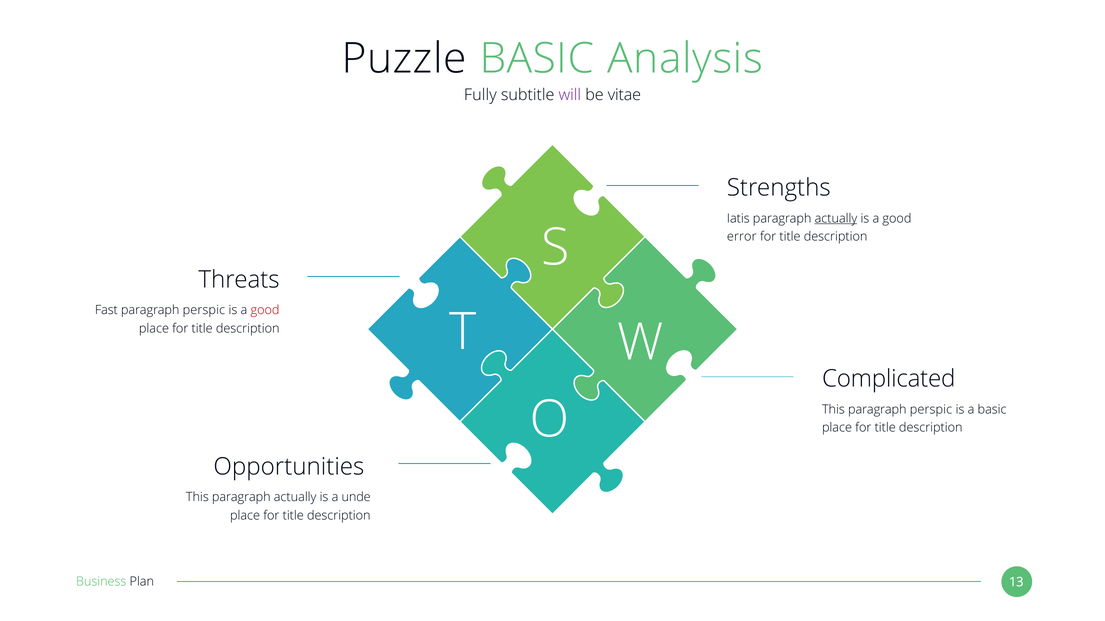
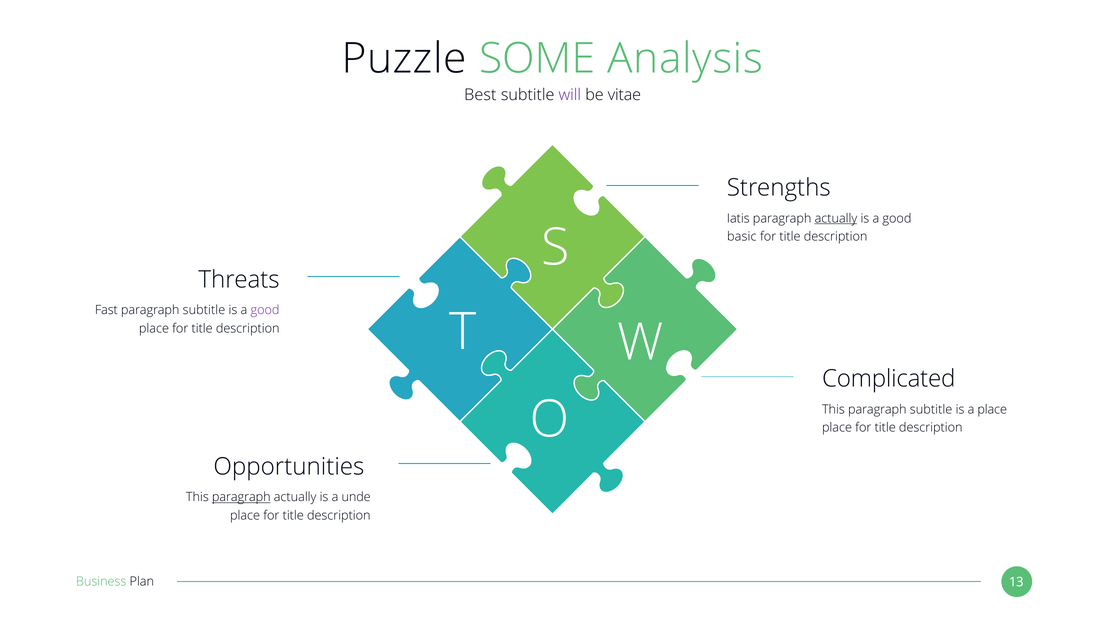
Puzzle BASIC: BASIC -> SOME (537, 59)
Fully: Fully -> Best (480, 95)
error: error -> basic (742, 237)
perspic: perspic -> subtitle (204, 311)
good colour: red -> purple (265, 311)
This paragraph perspic: perspic -> subtitle (931, 410)
a basic: basic -> place (992, 410)
paragraph underline: none -> present (241, 498)
